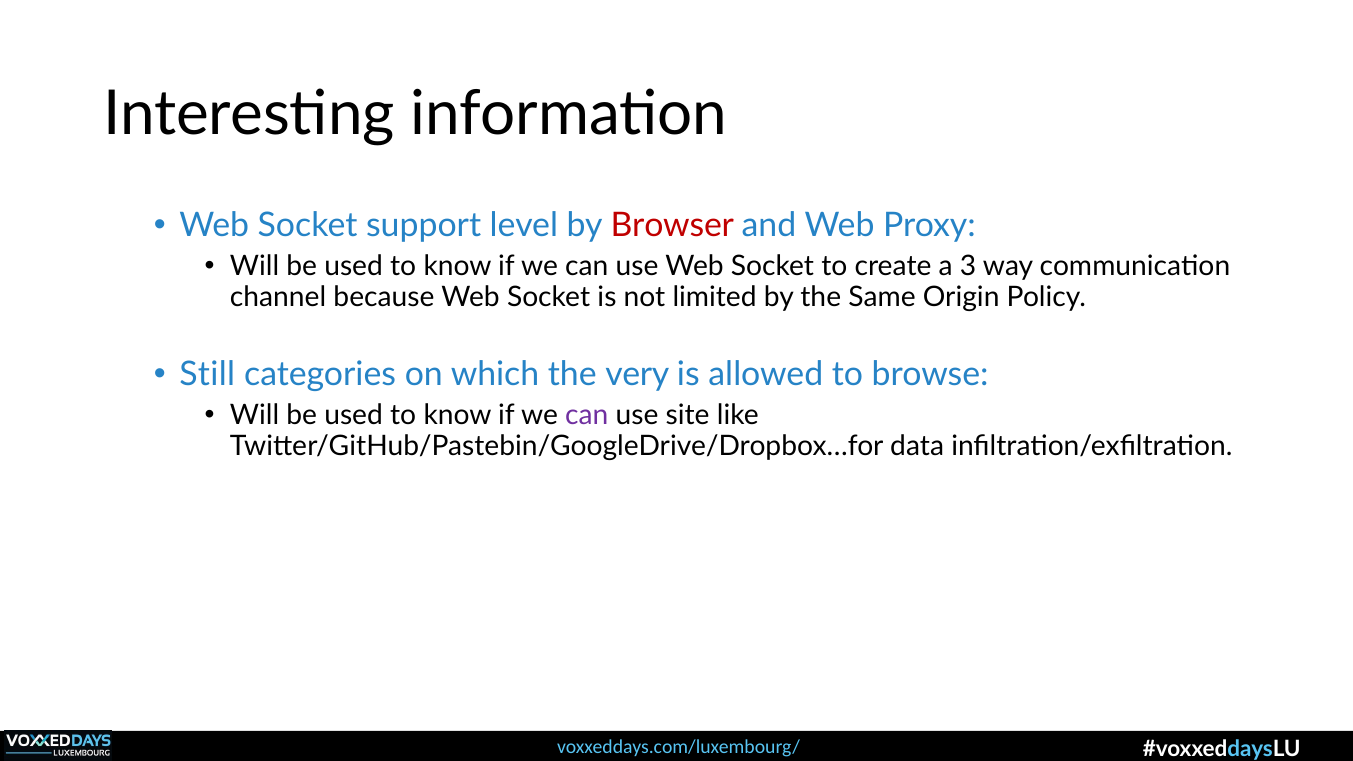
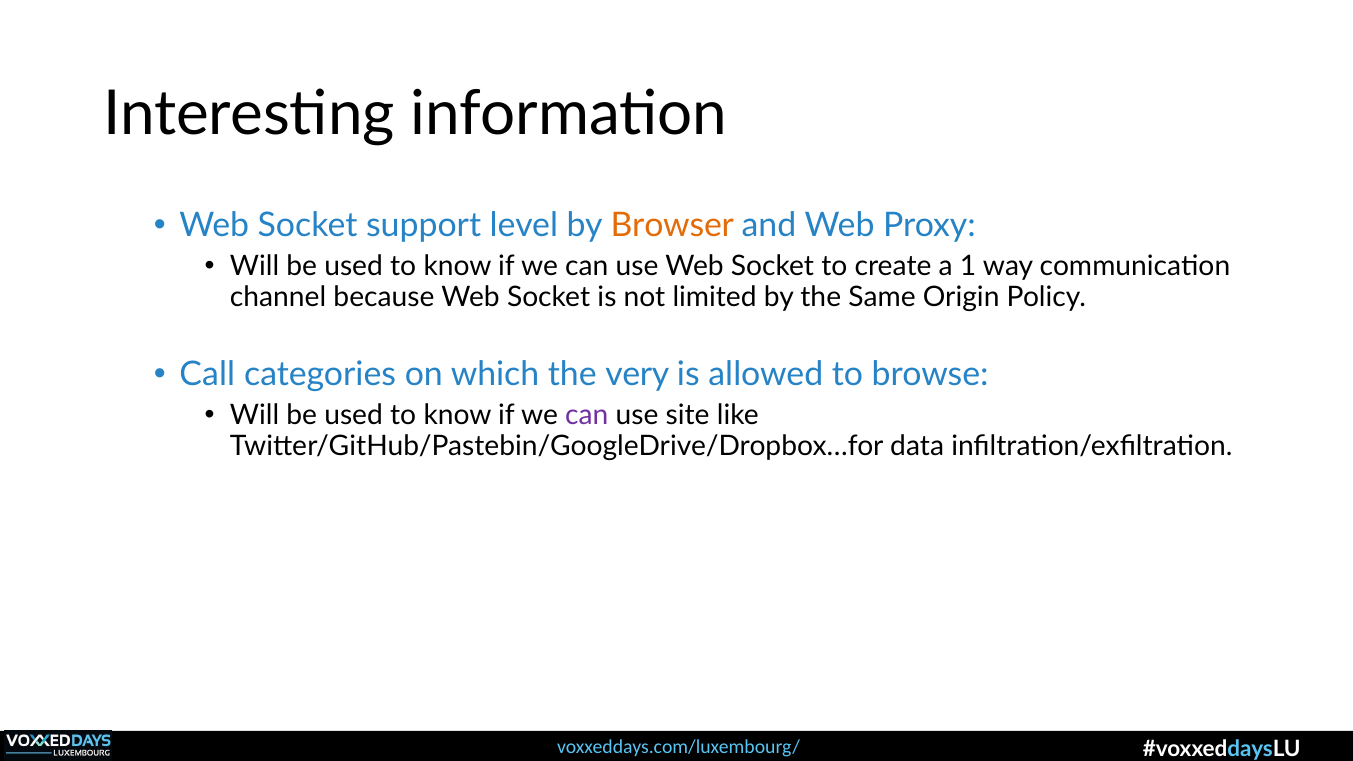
Browser colour: red -> orange (672, 226)
3: 3 -> 1 (968, 266)
Still: Still -> Call (207, 375)
